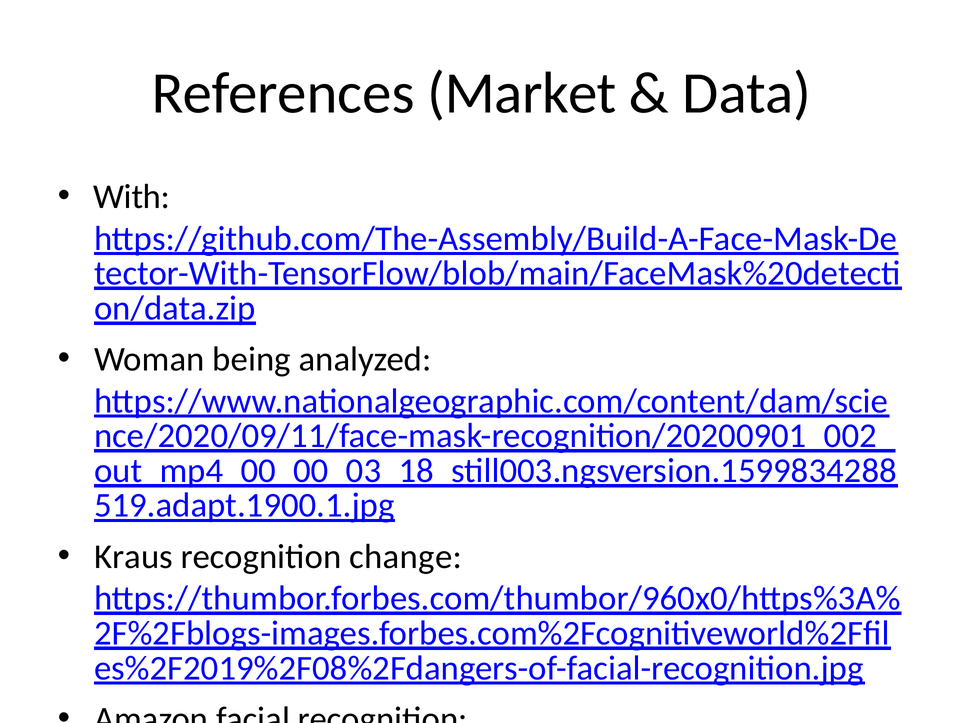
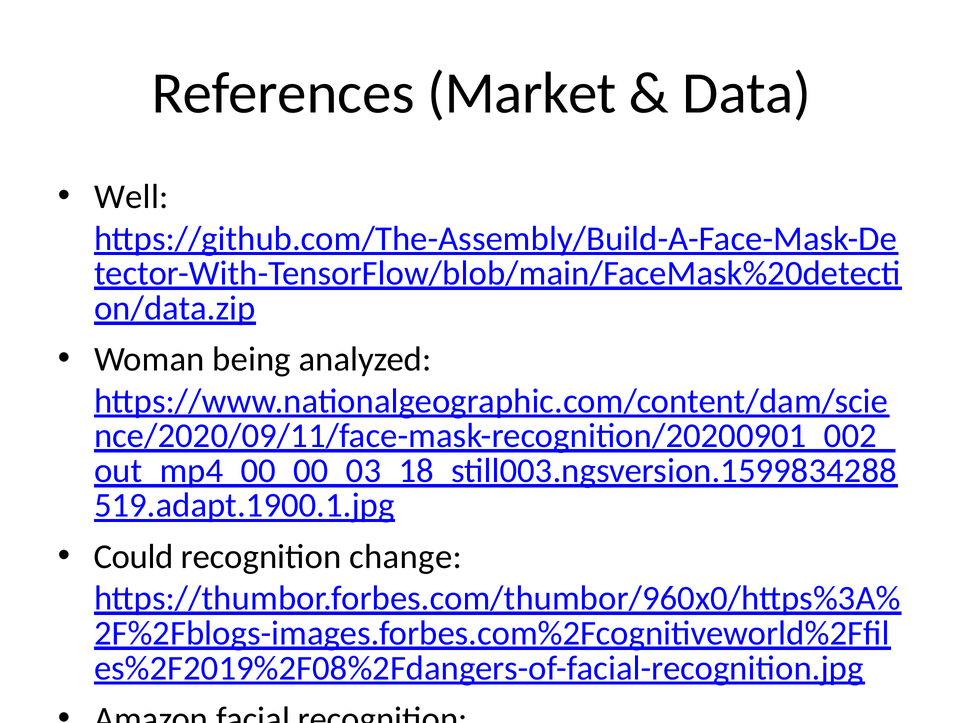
With: With -> Well (131, 197)
Kraus: Kraus -> Could (134, 557)
